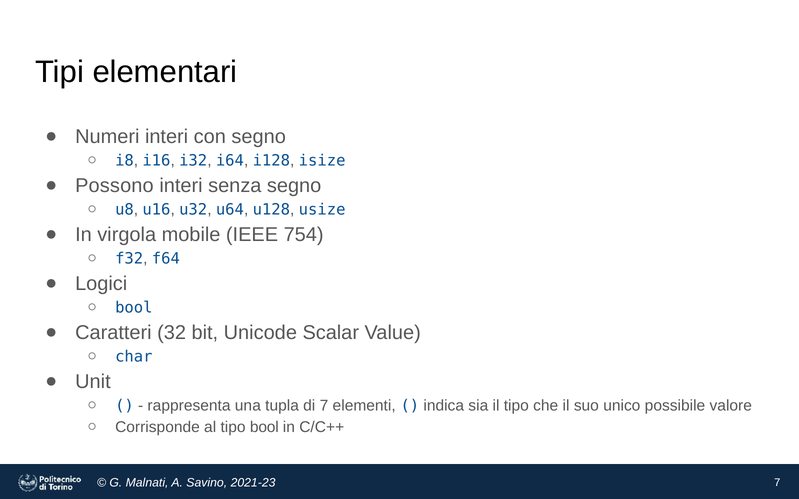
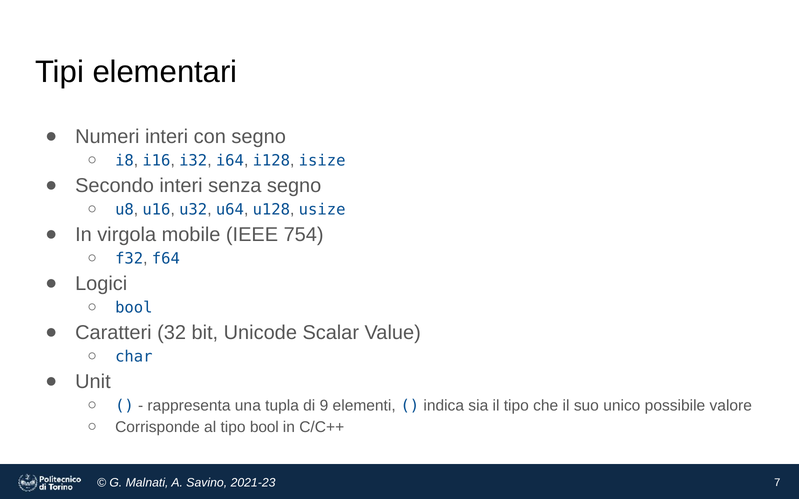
Possono: Possono -> Secondo (115, 186)
di 7: 7 -> 9 (324, 406)
